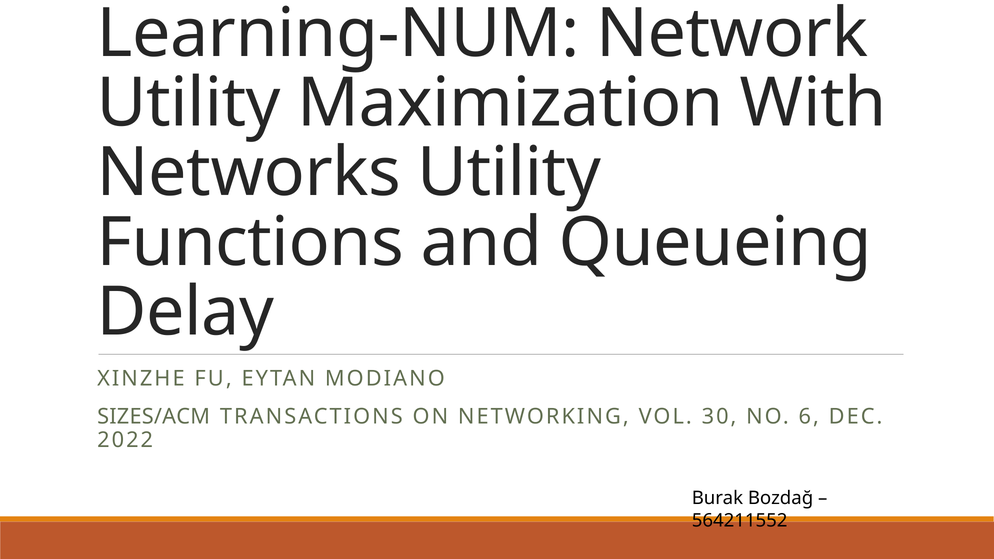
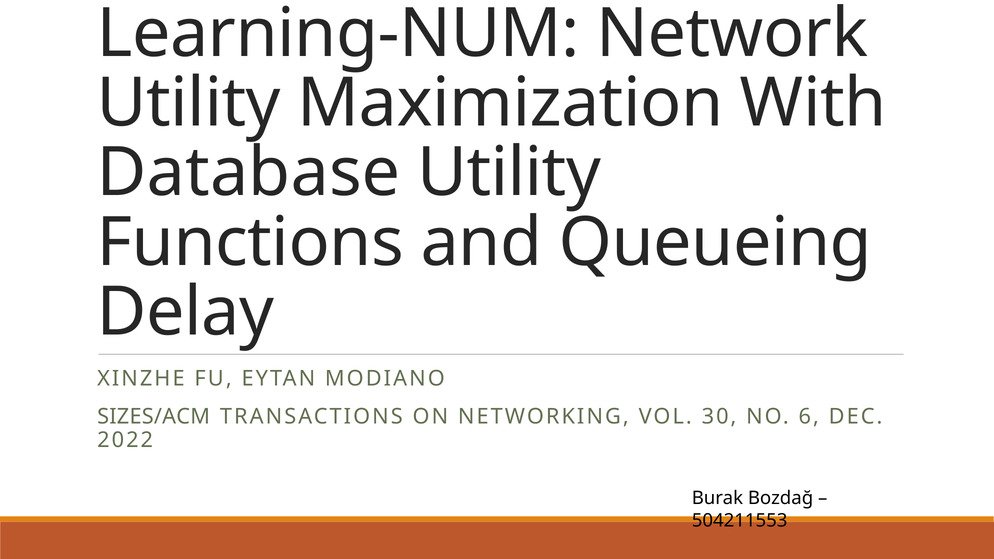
Networks: Networks -> Database (249, 173)
564211552: 564211552 -> 504211553 (740, 521)
